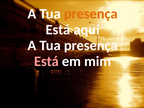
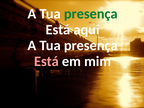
presença colour: orange -> green (91, 14)
